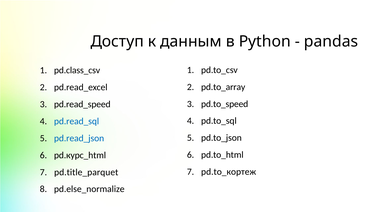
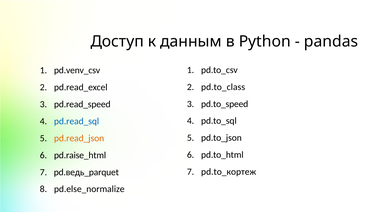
pd.class_csv: pd.class_csv -> pd.venv_csv (77, 70)
pd.to_array: pd.to_array -> pd.to_class (223, 87)
pd.read_json colour: blue -> orange (79, 138)
pd.курс_html: pd.курс_html -> pd.raise_html (80, 155)
pd.title_parquet: pd.title_parquet -> pd.ведь_parquet (86, 172)
